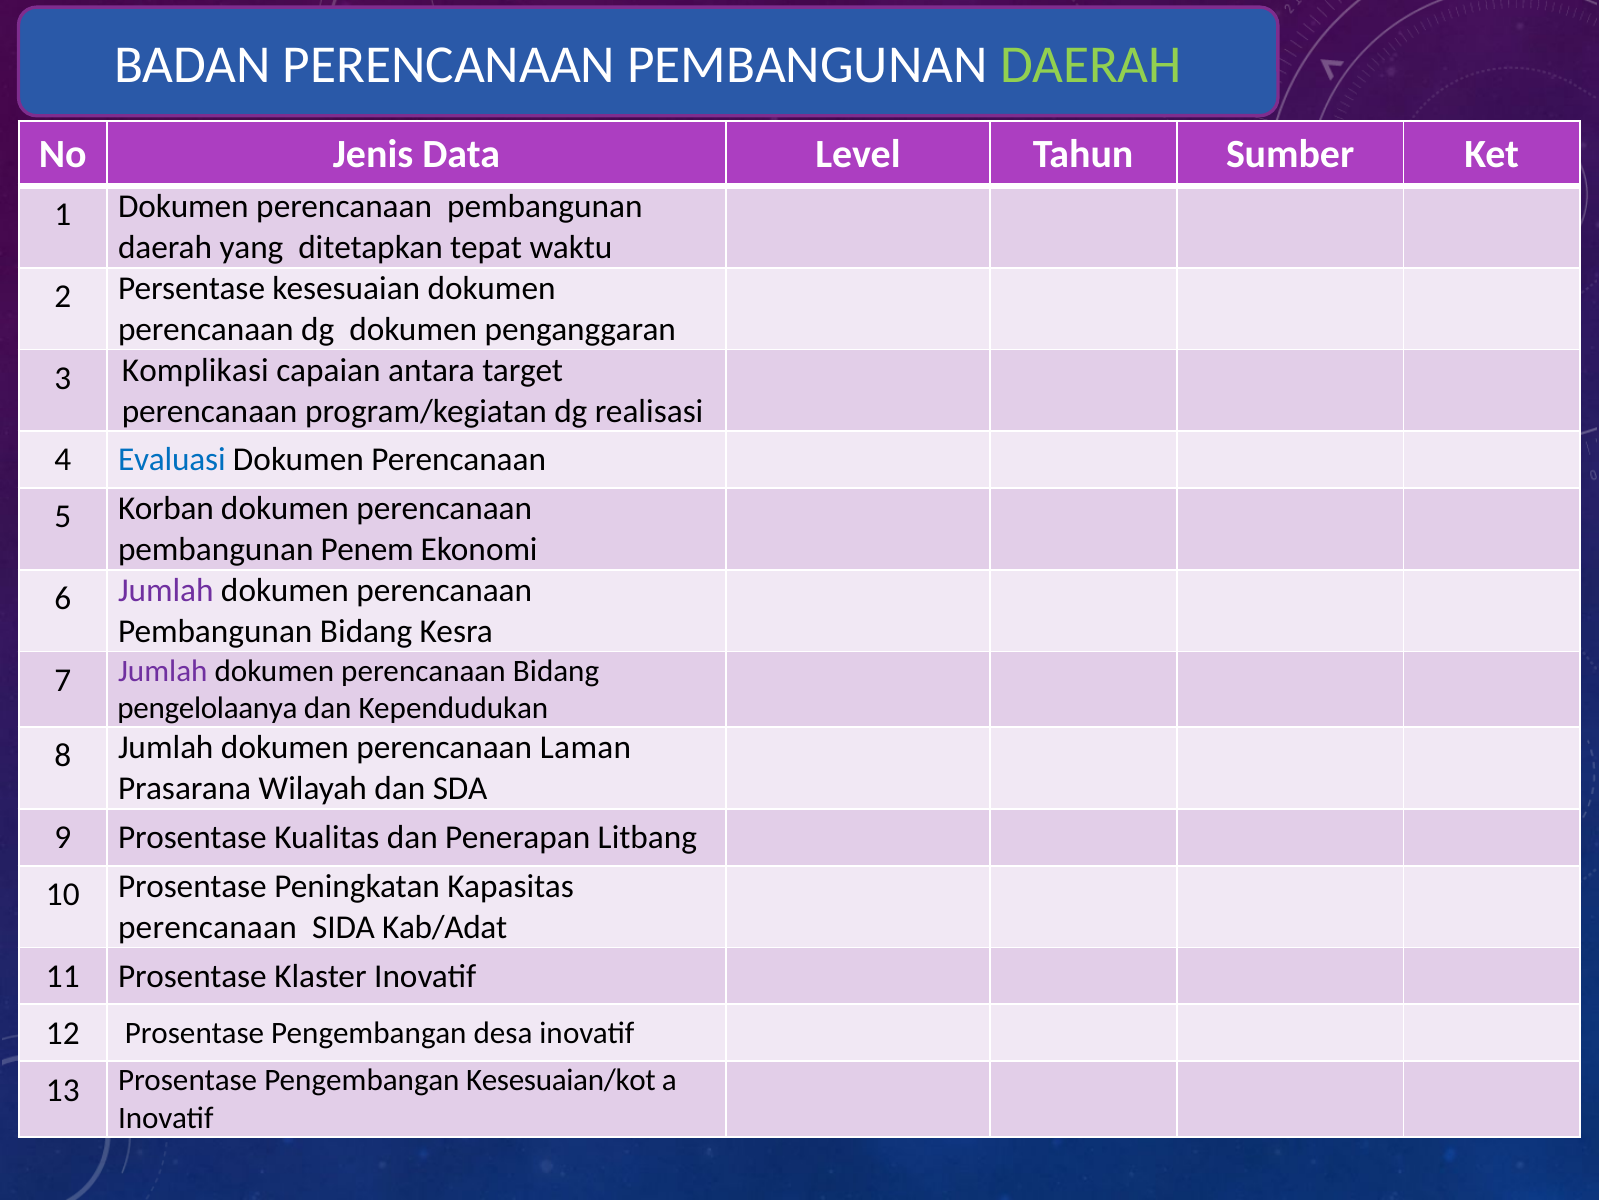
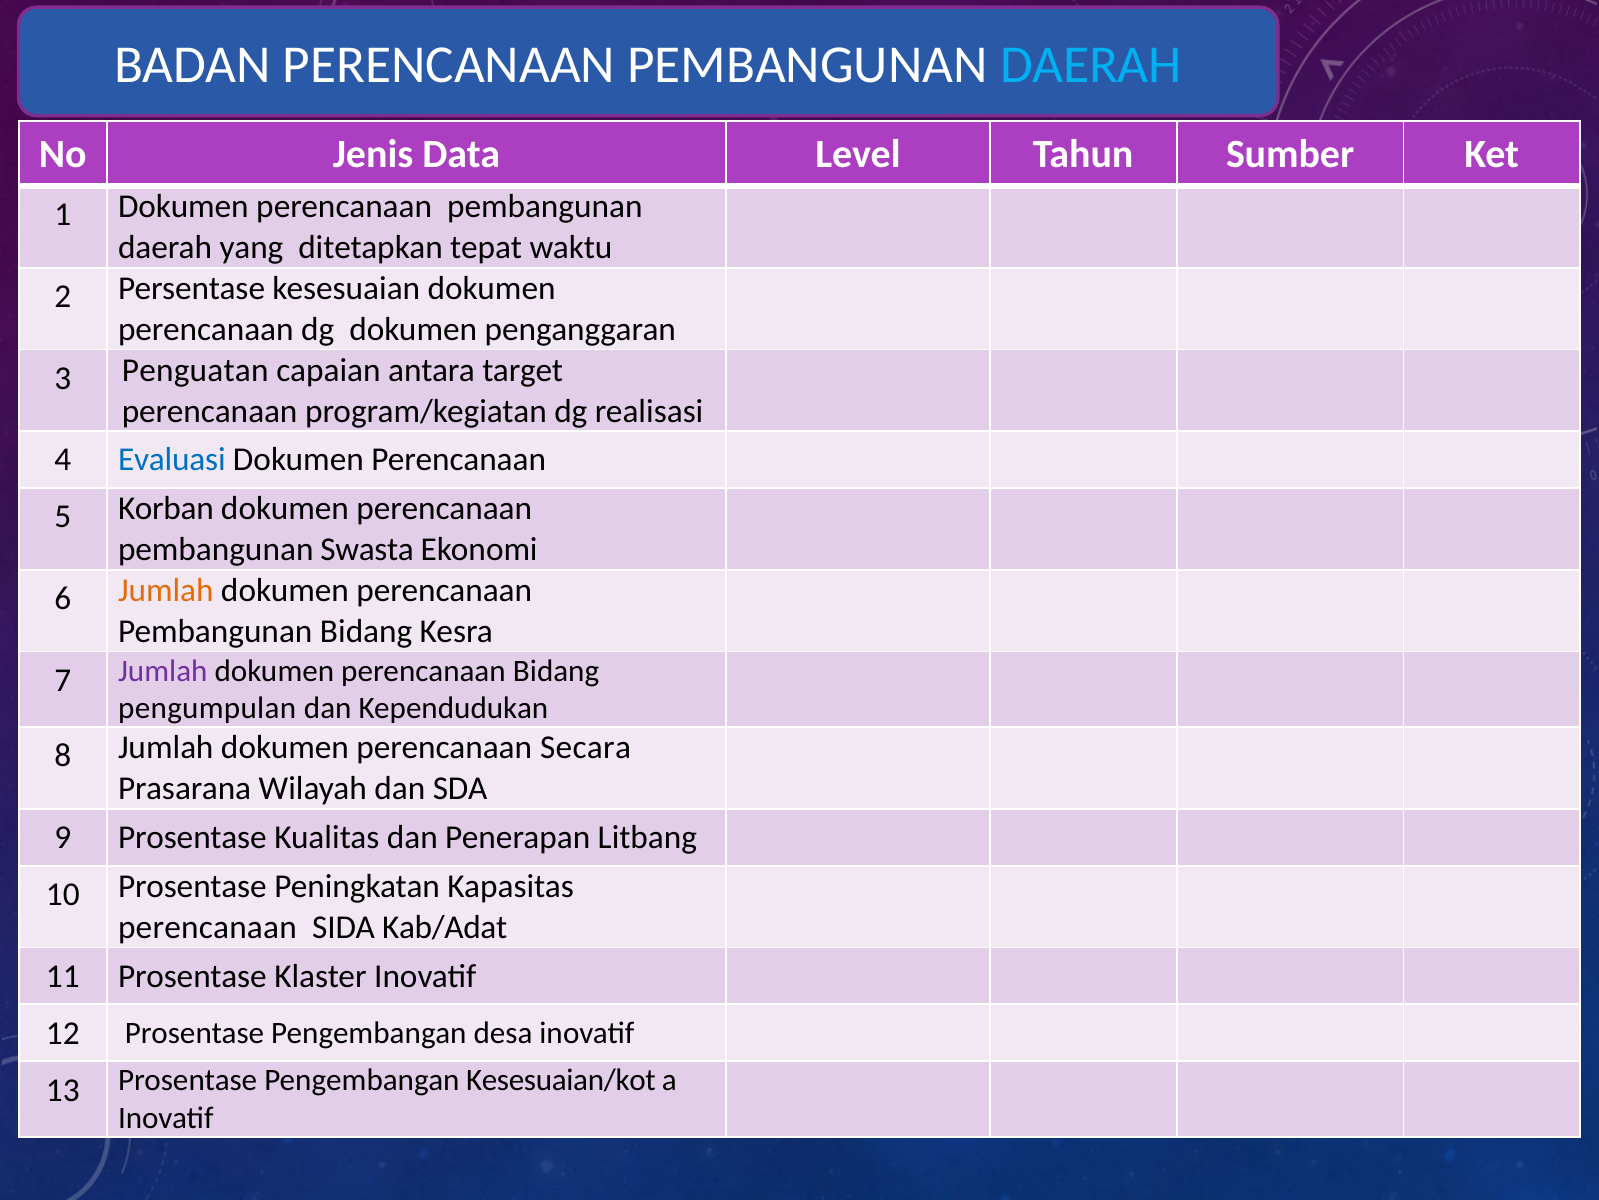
DAERAH colour: light green -> light blue (1091, 65)
Komplikasi: Komplikasi -> Penguatan (195, 370)
Penem: Penem -> Swasta (367, 549)
Jumlah colour: purple -> orange (166, 590)
pengelolaanya: pengelolaanya -> pengumpulan (207, 708)
Laman: Laman -> Secara (586, 748)
